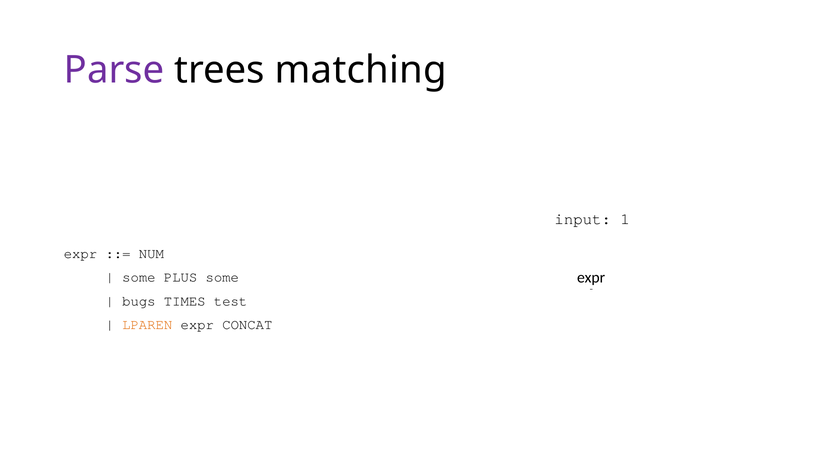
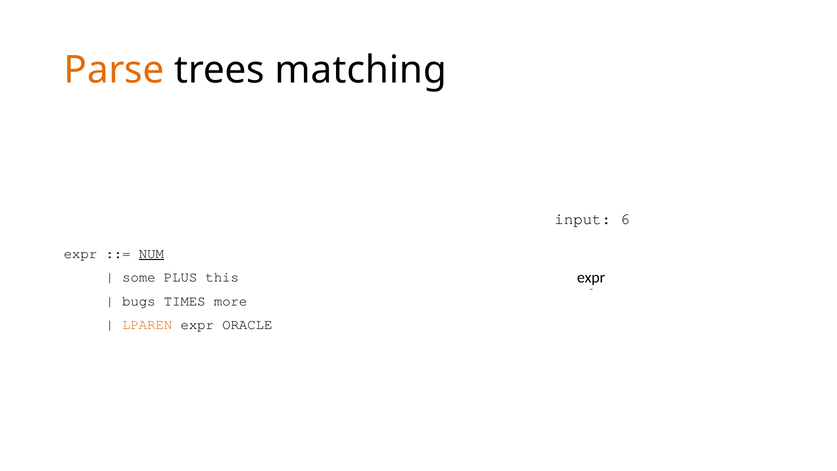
Parse colour: purple -> orange (114, 70)
1: 1 -> 6 (625, 219)
NUM underline: none -> present (151, 253)
PLUS some: some -> this (222, 277)
test: test -> more (231, 301)
CONCAT: CONCAT -> ORACLE (247, 325)
